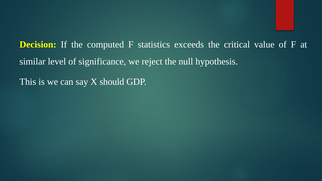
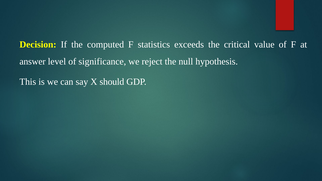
similar: similar -> answer (33, 61)
